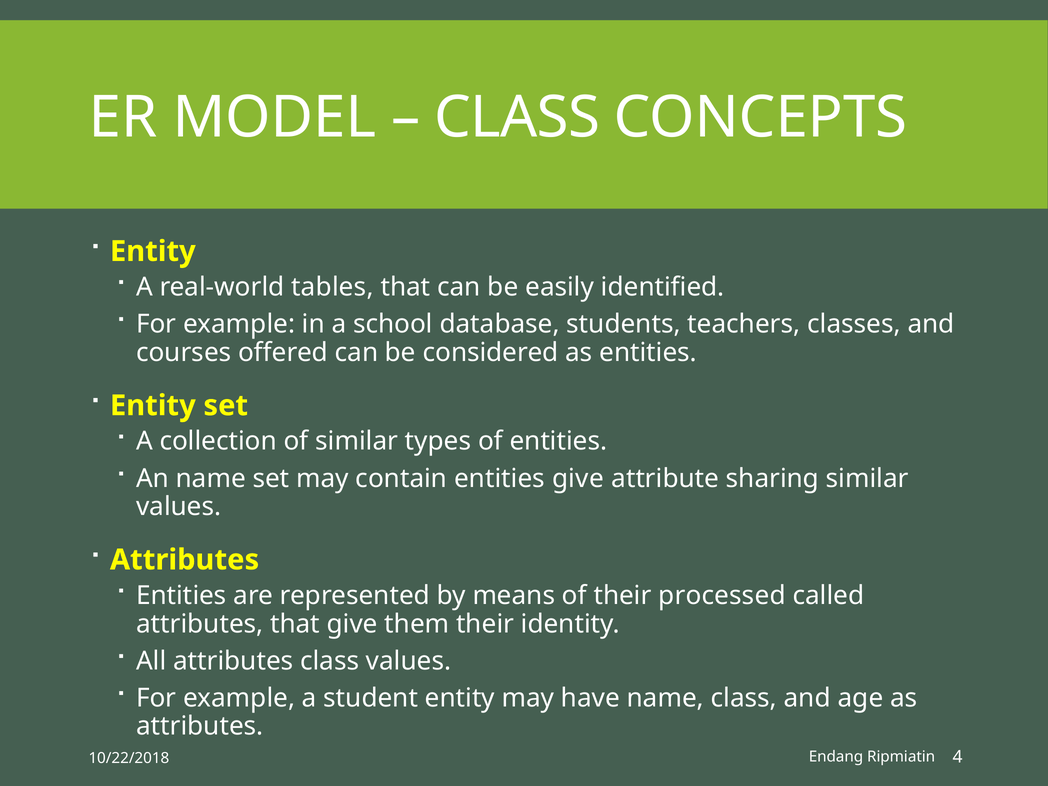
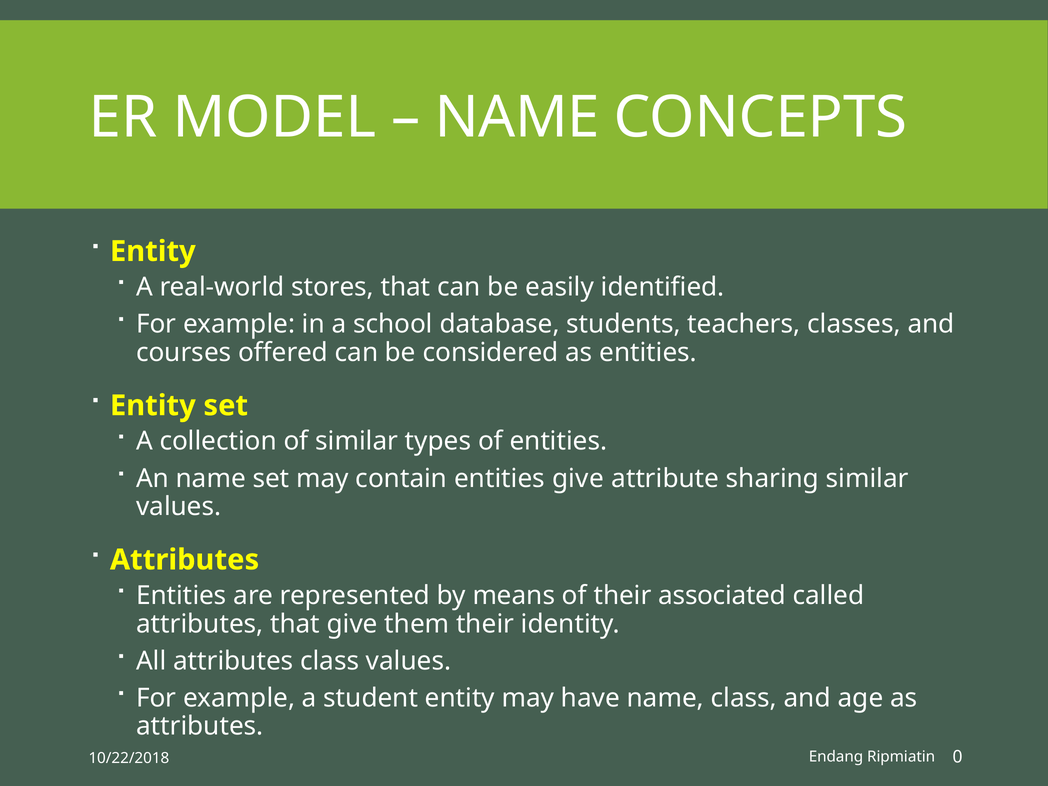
CLASS: CLASS -> NAME (517, 118)
tables: tables -> stores (333, 287)
processed: processed -> associated (722, 596)
4: 4 -> 0 (958, 757)
